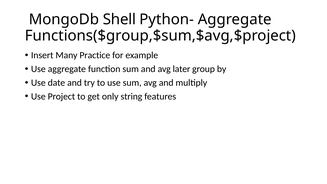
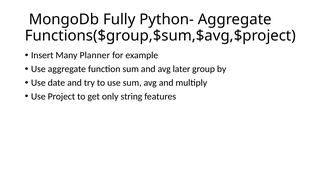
Shell: Shell -> Fully (119, 19)
Practice: Practice -> Planner (95, 55)
